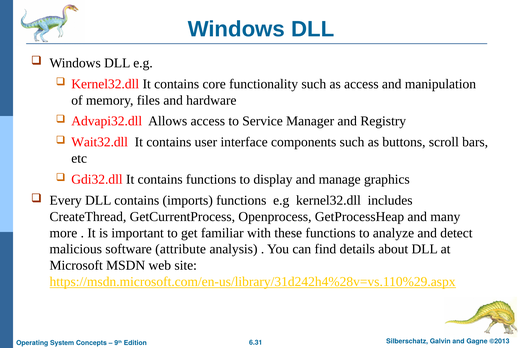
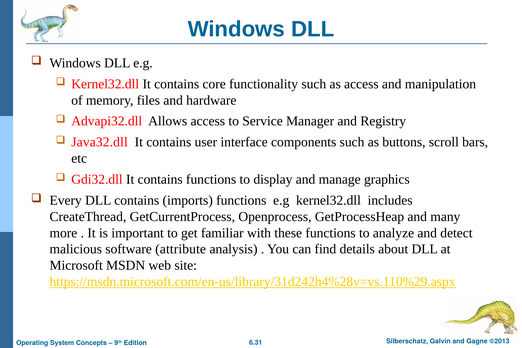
Wait32.dll: Wait32.dll -> Java32.dll (100, 142)
